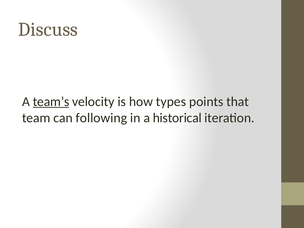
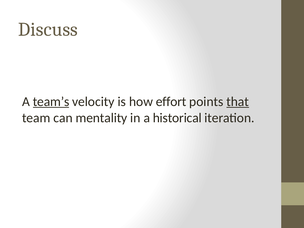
types: types -> effort (171, 102)
that underline: none -> present (238, 102)
following: following -> mentality (101, 118)
